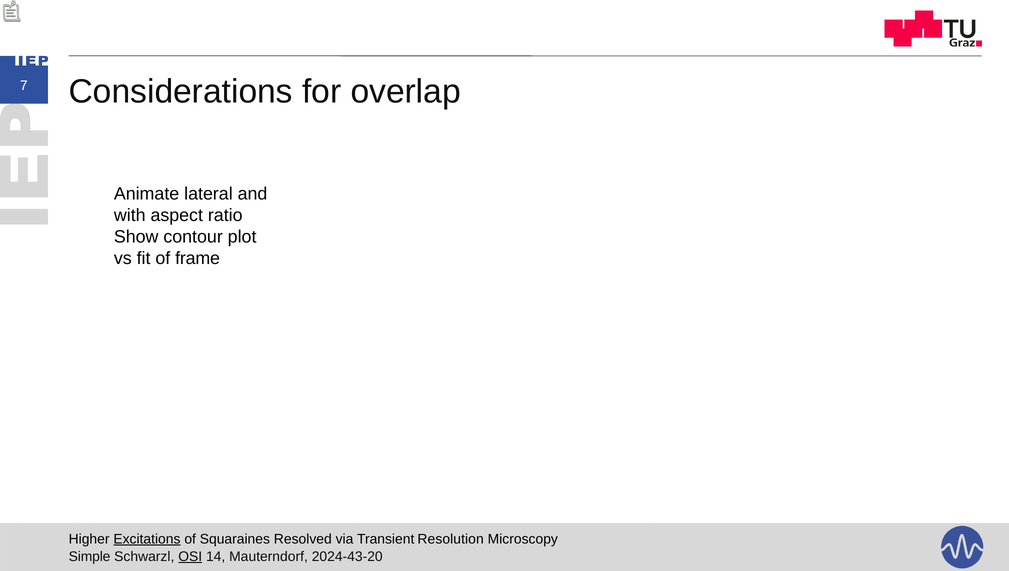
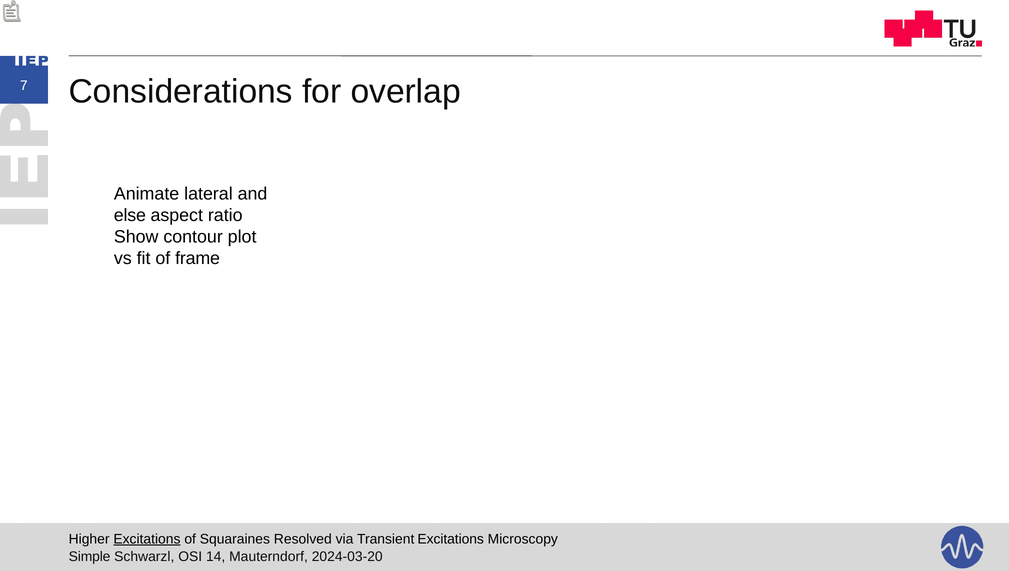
with: with -> else (130, 215)
Transient Resolution: Resolution -> Excitations (451, 539)
OSI underline: present -> none (190, 556)
2024-43-20: 2024-43-20 -> 2024-03-20 (347, 556)
